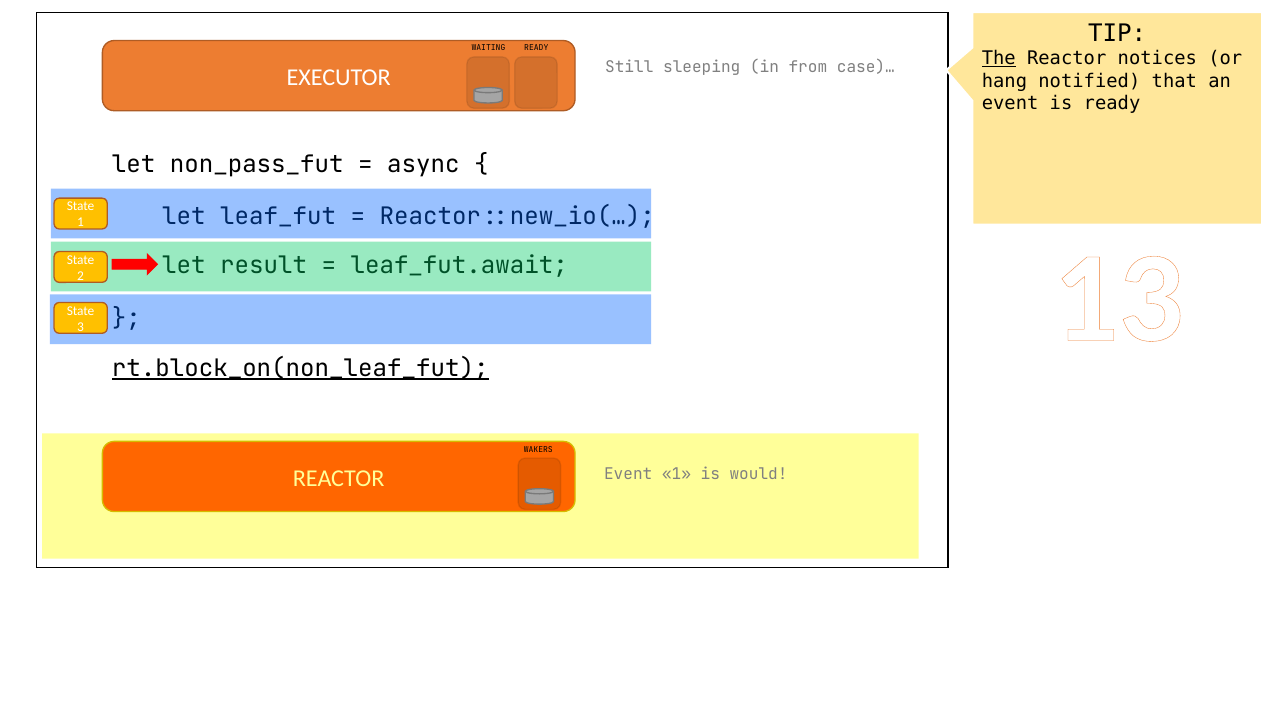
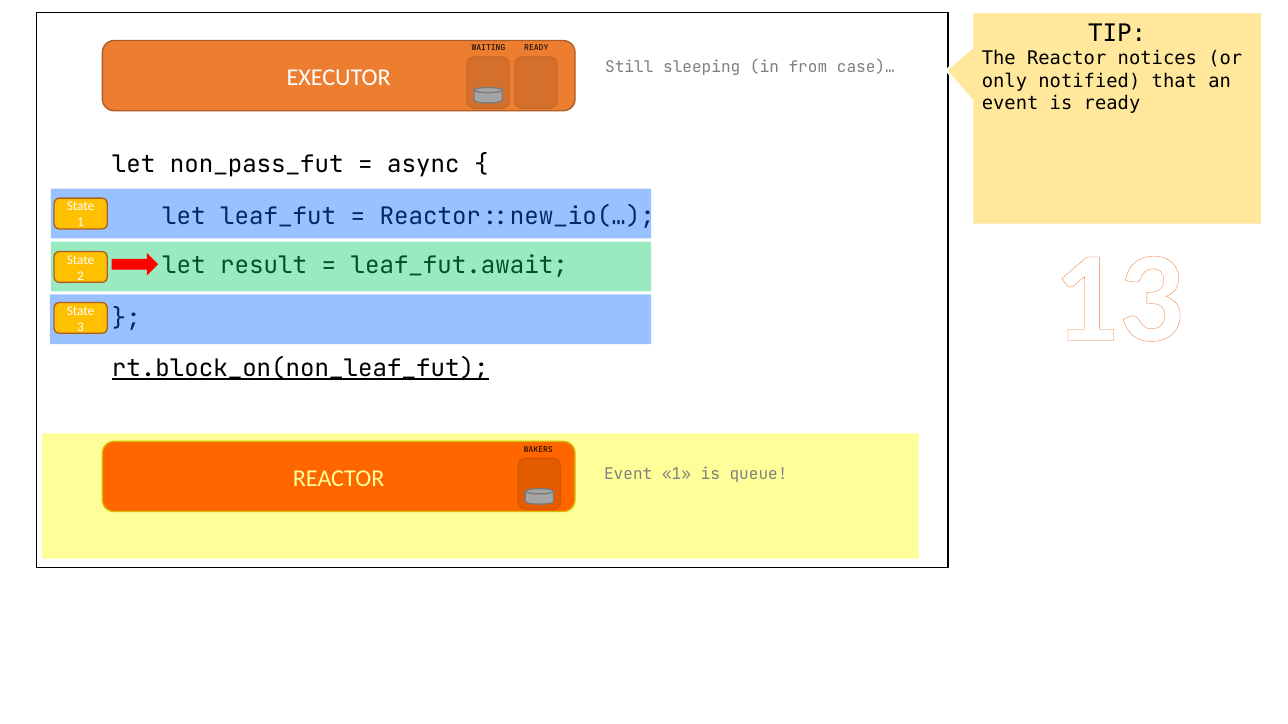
The underline: present -> none (999, 59)
hang: hang -> only (1004, 81)
would: would -> queue (759, 474)
